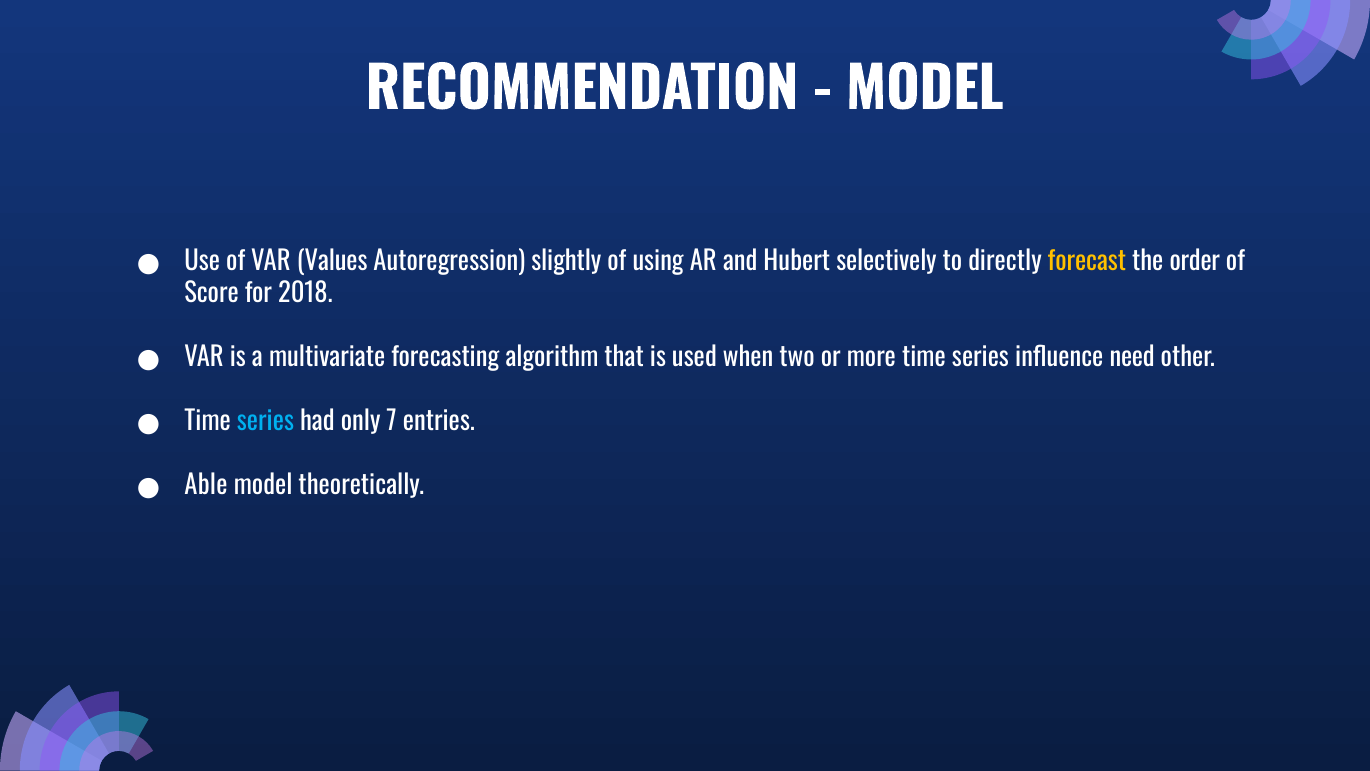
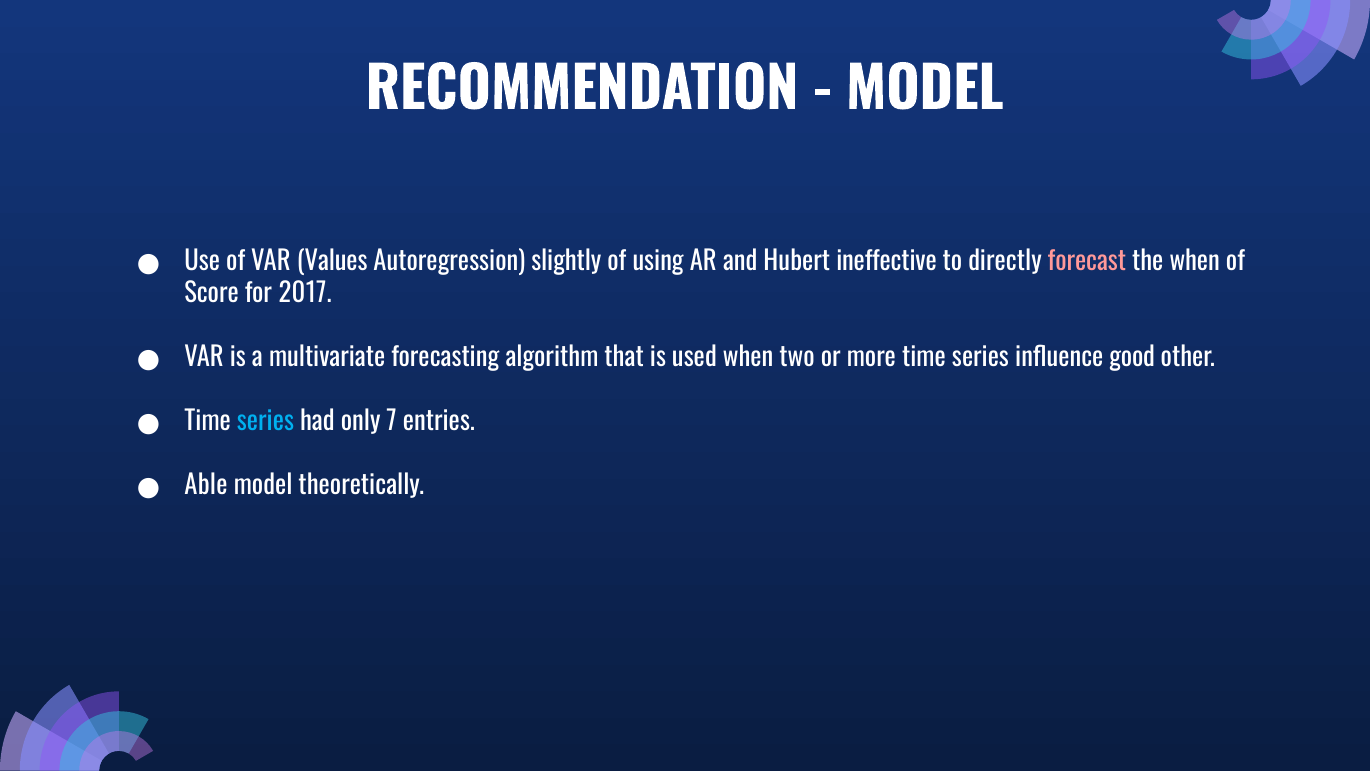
selectively: selectively -> ineffective (887, 261)
forecast colour: yellow -> pink (1087, 261)
the order: order -> when (1195, 261)
2018: 2018 -> 2017 (305, 293)
need: need -> good (1132, 357)
